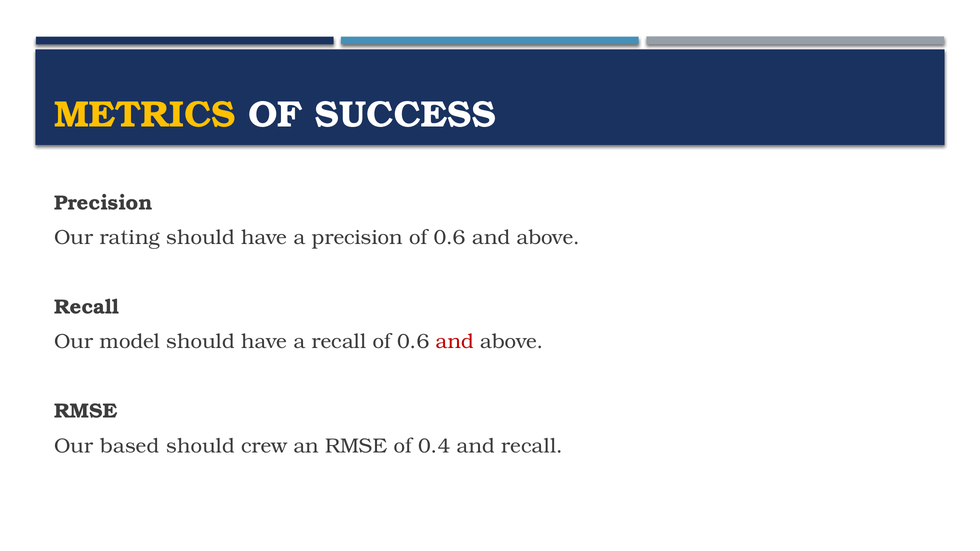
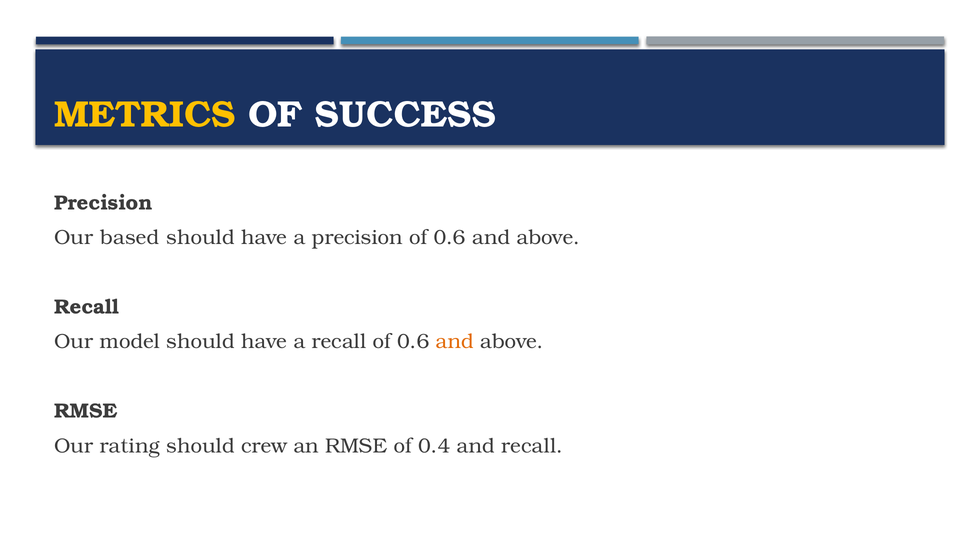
rating: rating -> based (130, 238)
and colour: red -> orange (455, 342)
based: based -> rating (130, 446)
